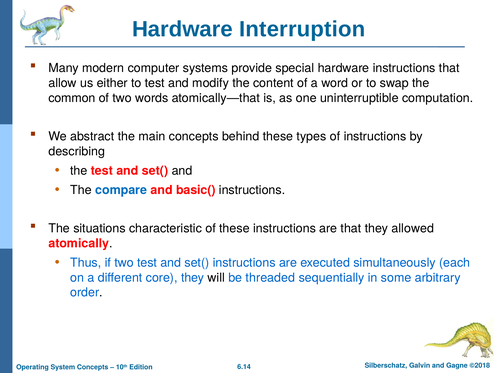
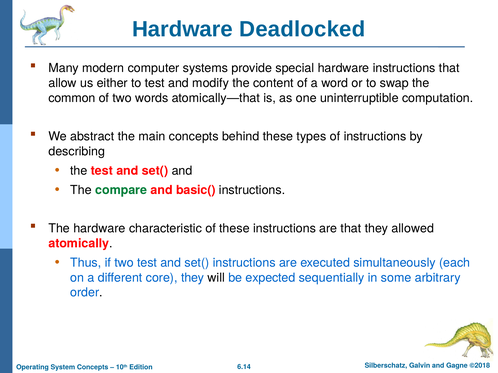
Interruption: Interruption -> Deadlocked (302, 29)
compare colour: blue -> green (121, 190)
The situations: situations -> hardware (99, 229)
threaded: threaded -> expected (270, 278)
